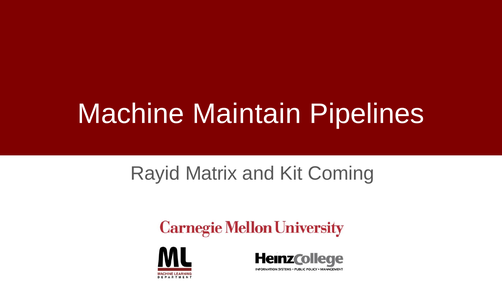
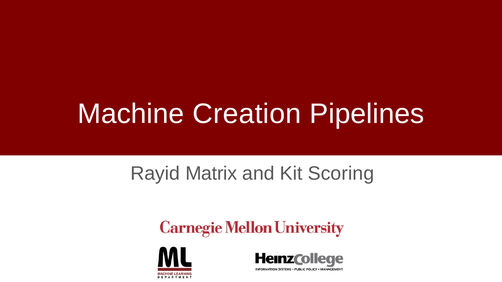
Maintain: Maintain -> Creation (247, 114)
Coming: Coming -> Scoring (341, 174)
